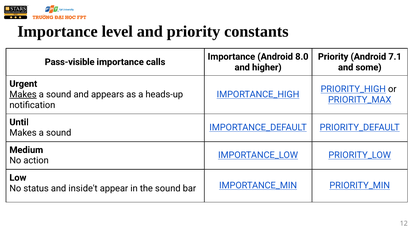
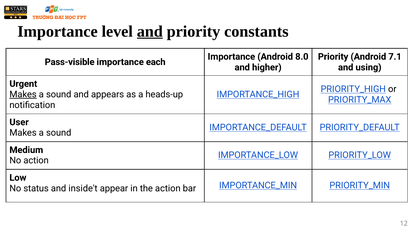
and underline: none -> present (150, 31)
calls: calls -> each (156, 62)
some: some -> using (369, 67)
Until: Until -> User (19, 122)
the sound: sound -> action (168, 188)
